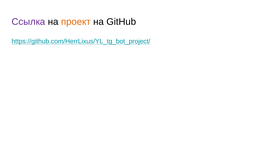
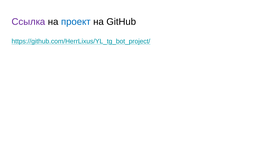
проект colour: orange -> blue (76, 22)
